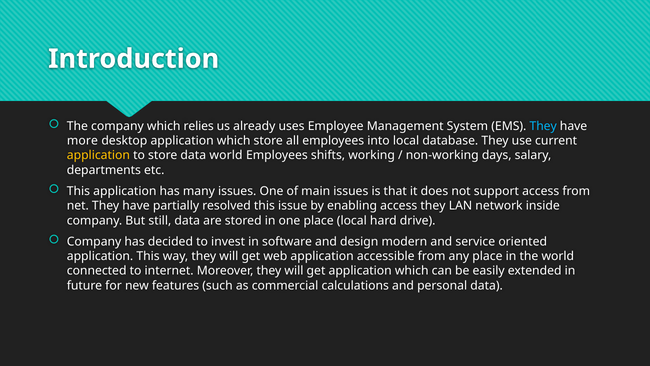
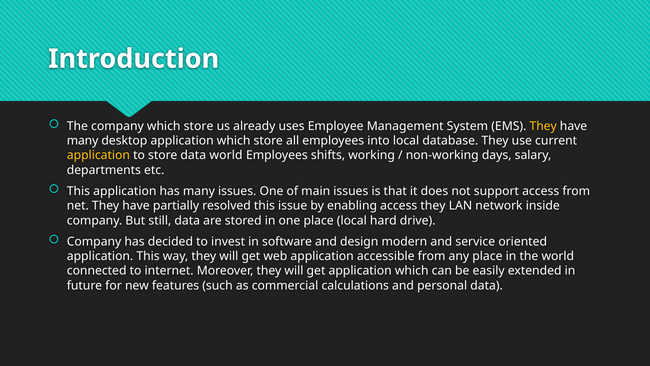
company which relies: relies -> store (199, 126)
They colour: light blue -> yellow (543, 126)
more: more -> many (83, 141)
